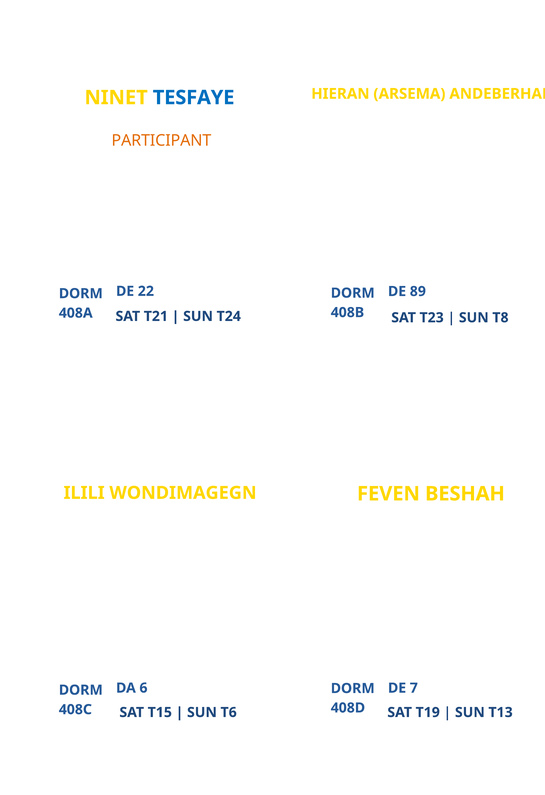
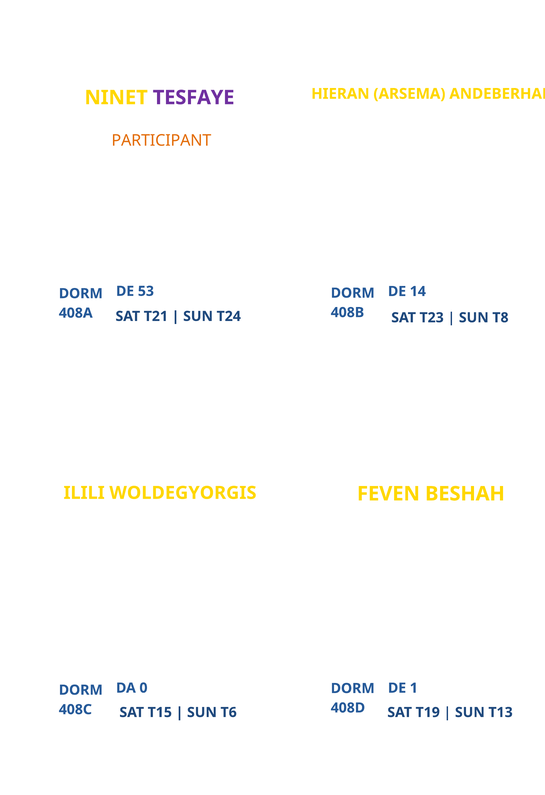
TESFAYE colour: blue -> purple (194, 98)
22: 22 -> 53 (146, 291)
89: 89 -> 14 (418, 292)
WONDIMAGEGN: WONDIMAGEGN -> WOLDEGYORGIS (183, 493)
6: 6 -> 0 (143, 689)
7: 7 -> 1 (414, 689)
